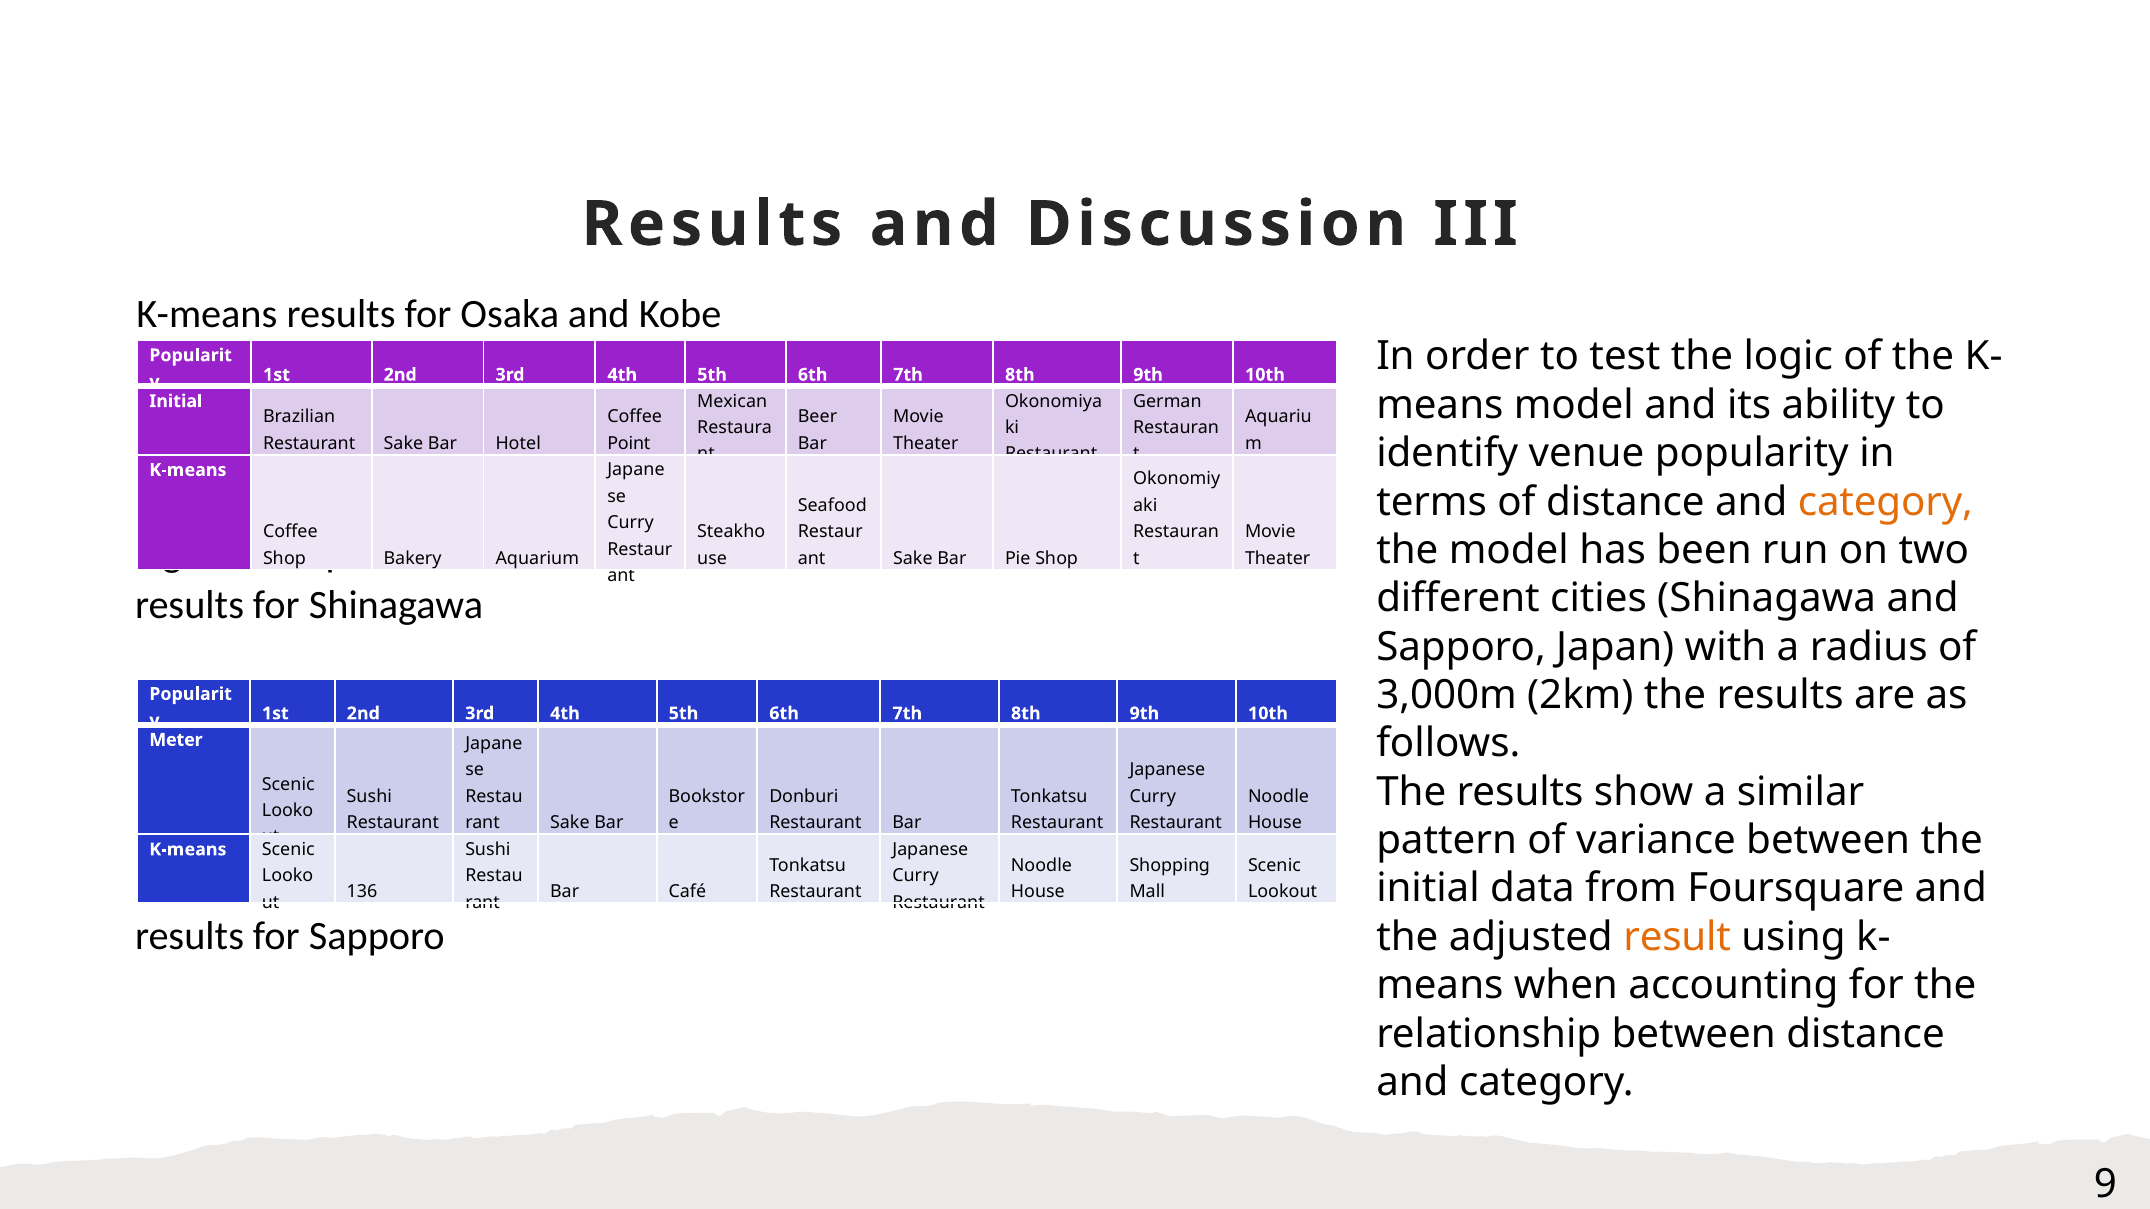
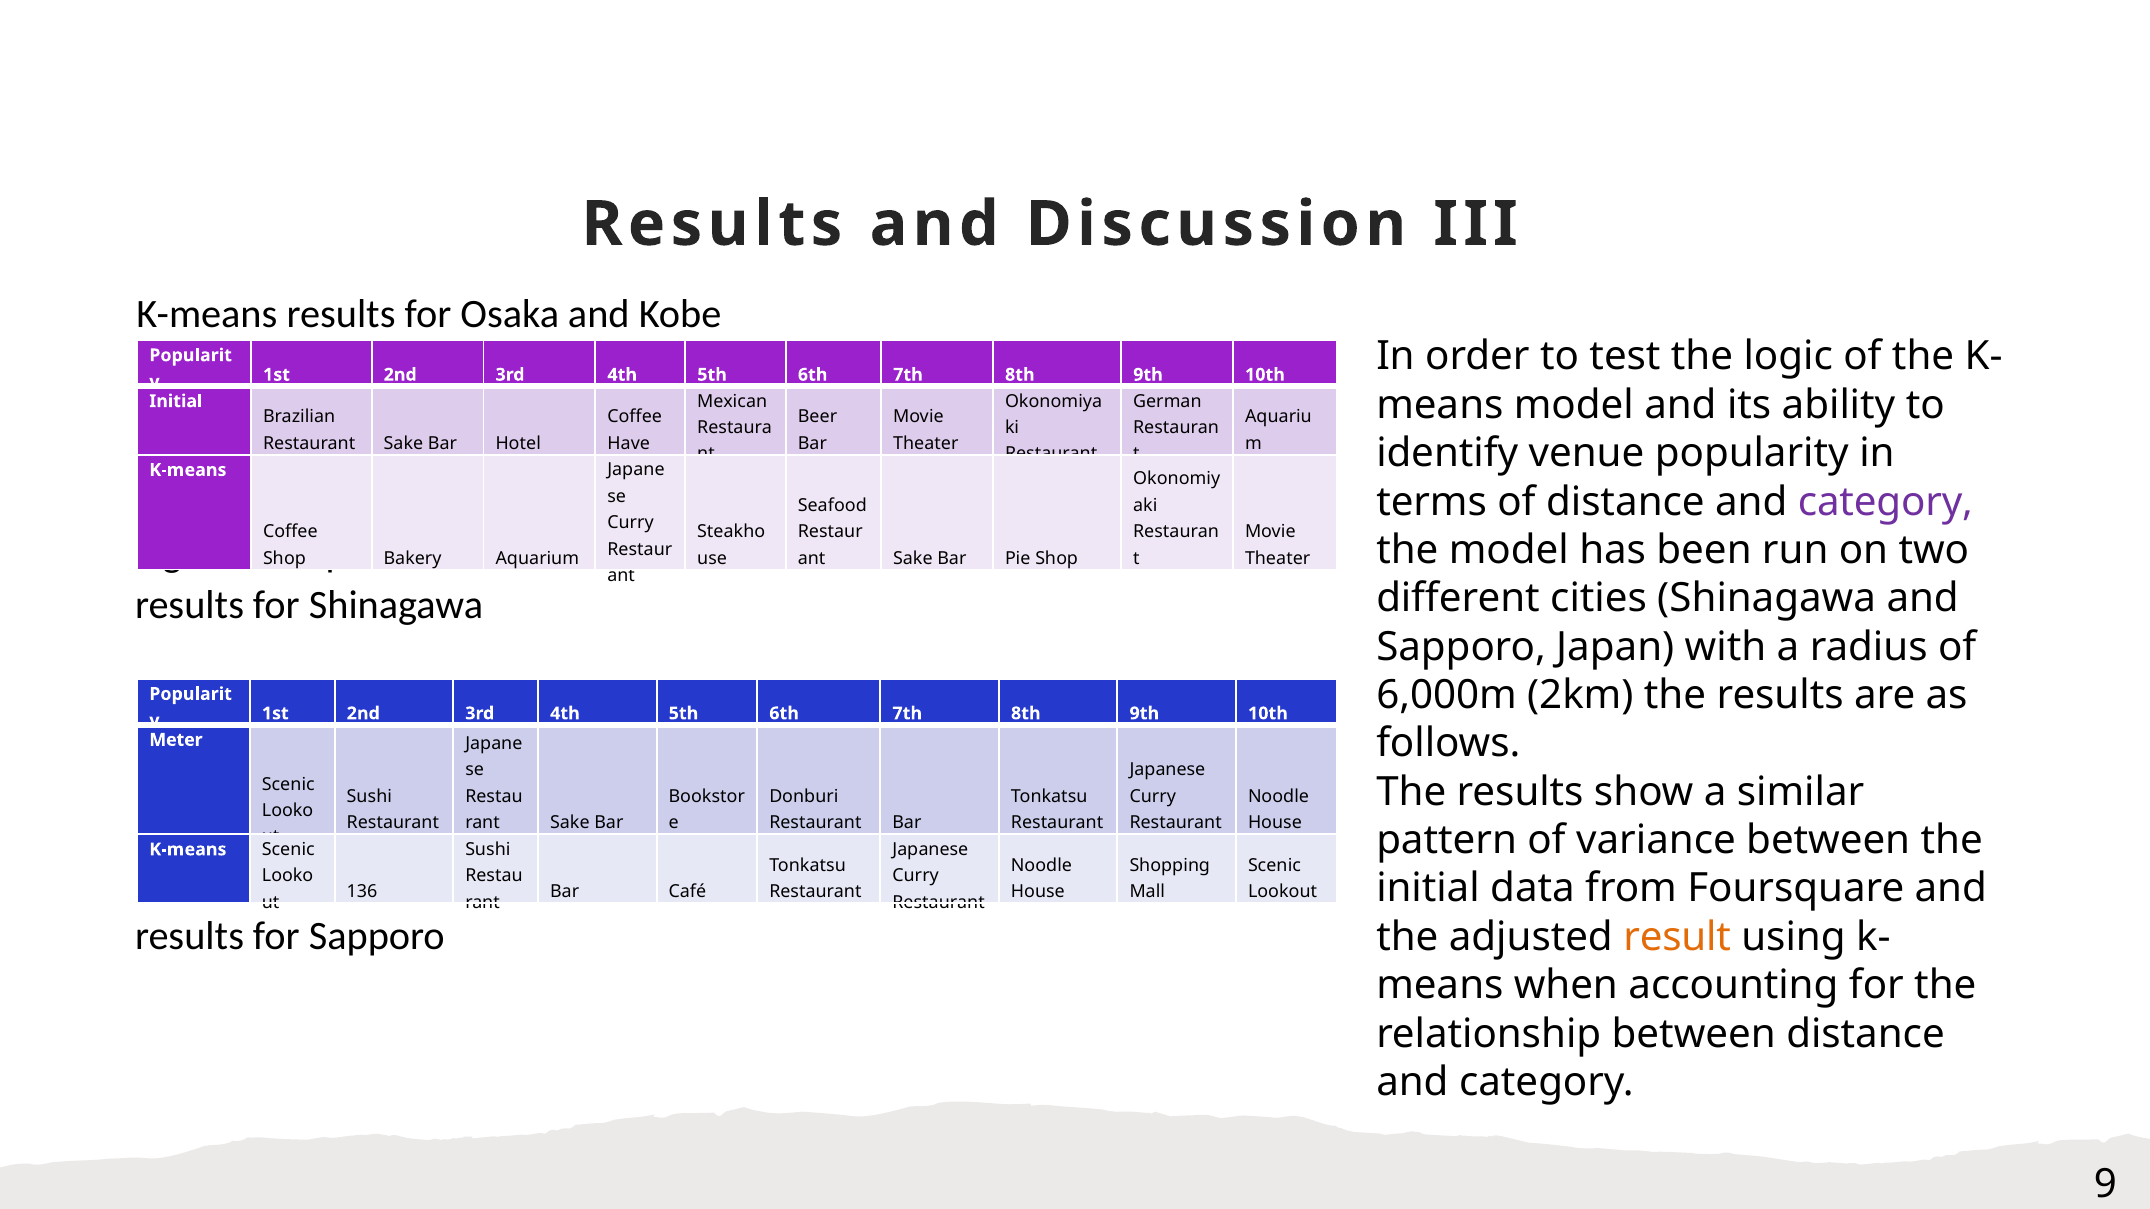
Point: Point -> Have (629, 444)
category colour: orange -> purple (1885, 502)
3,000m: 3,000m -> 6,000m (1447, 695)
